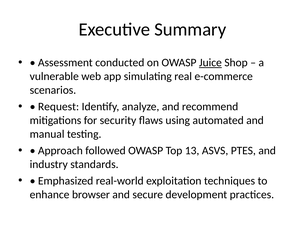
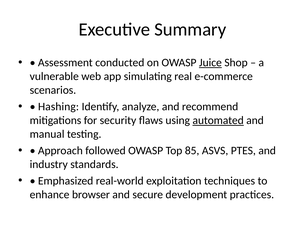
Request: Request -> Hashing (58, 106)
automated underline: none -> present (218, 120)
13: 13 -> 85 (192, 150)
